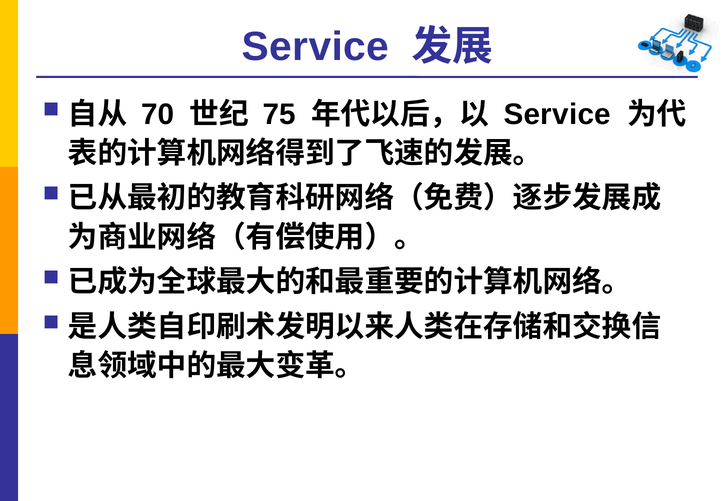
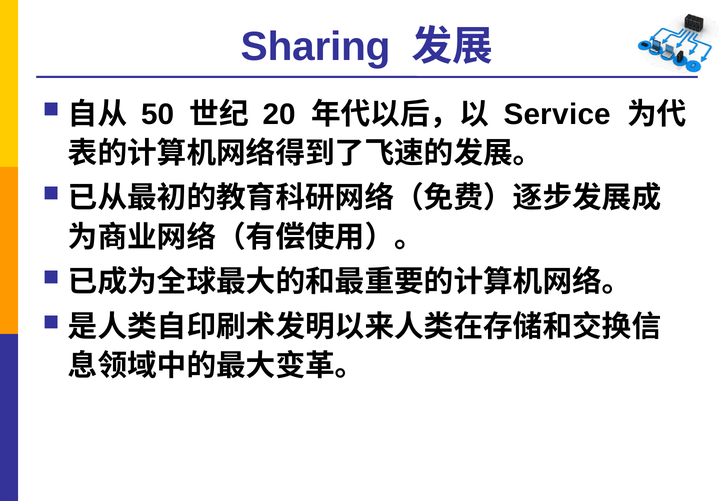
Service: Service -> Sharing (316, 47)
70: 70 -> 50 (158, 114)
75: 75 -> 20 (279, 114)
